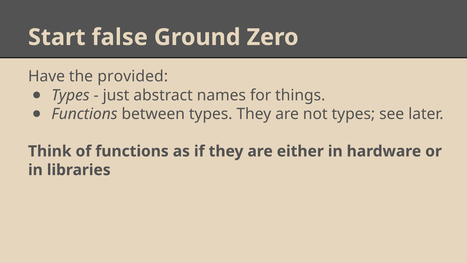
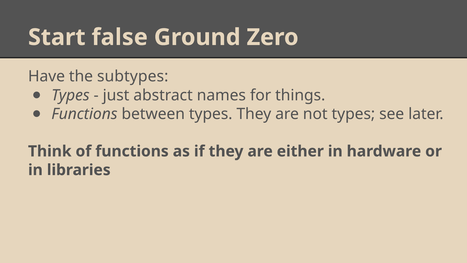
provided: provided -> subtypes (133, 76)
